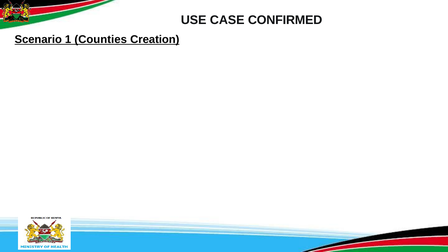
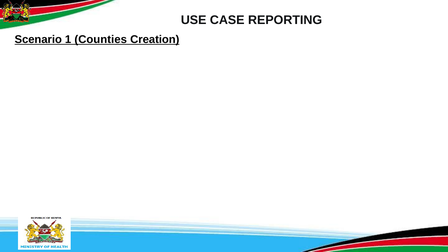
CONFIRMED: CONFIRMED -> REPORTING (285, 20)
